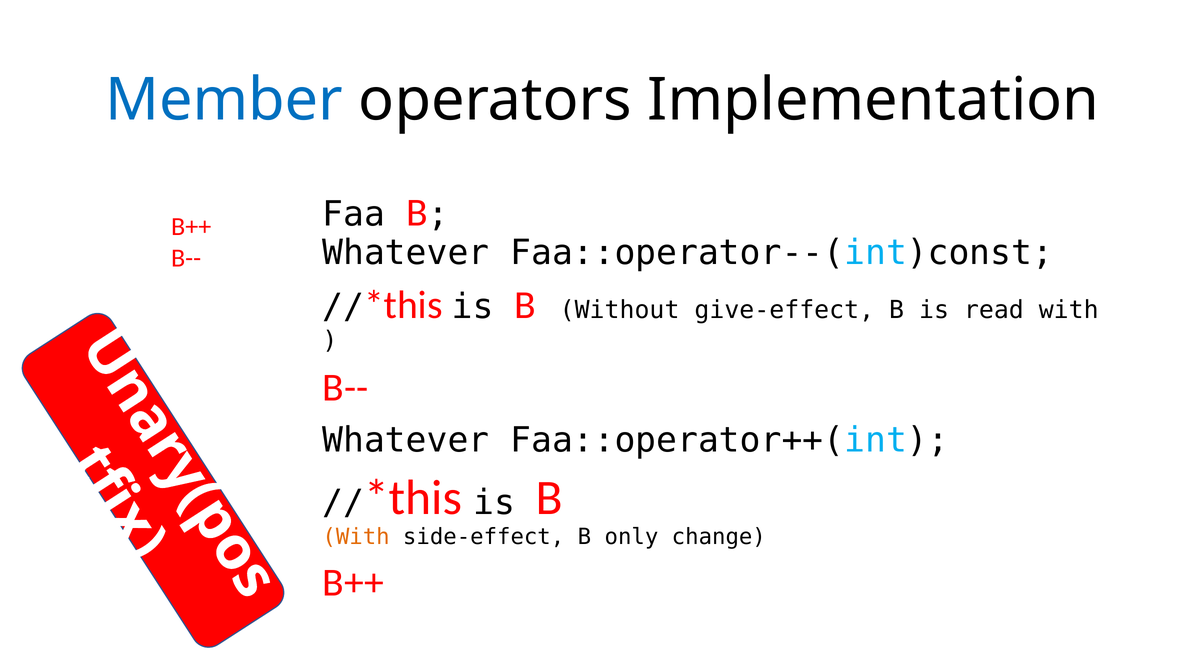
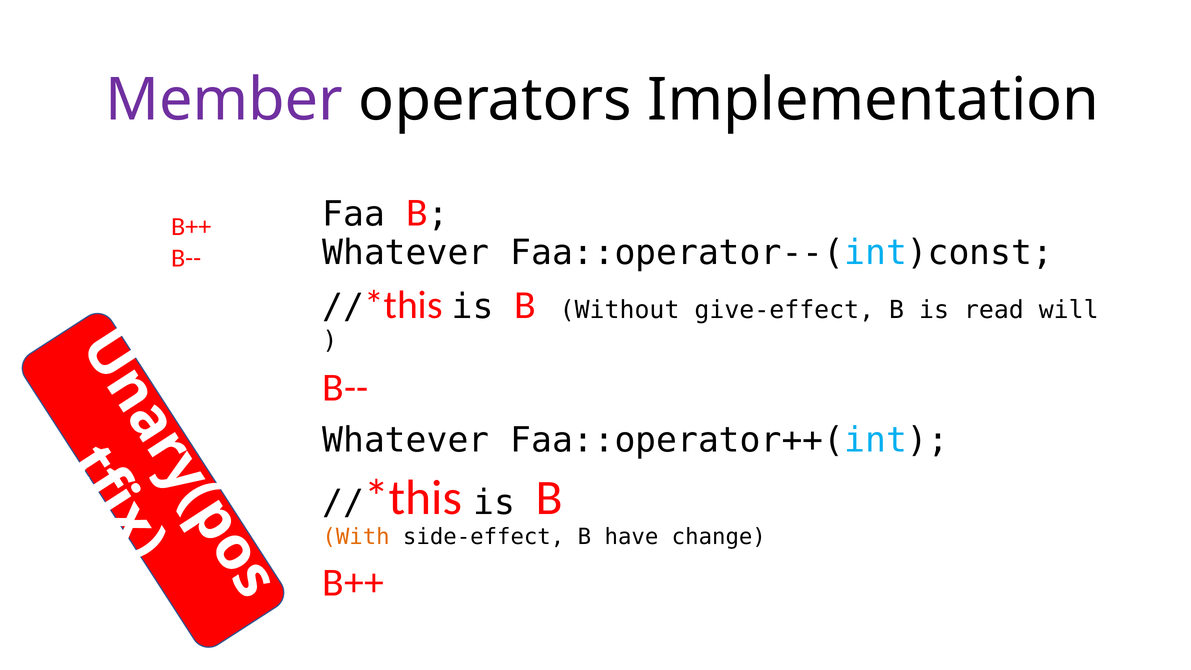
Member colour: blue -> purple (224, 100)
read with: with -> will (1069, 310)
only: only -> have (631, 537)
